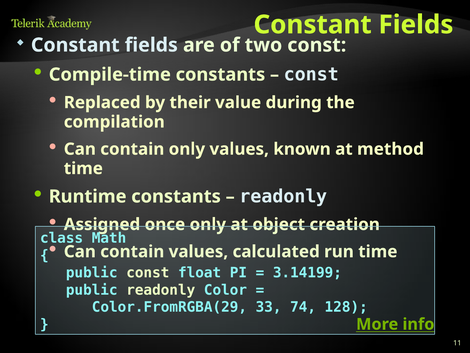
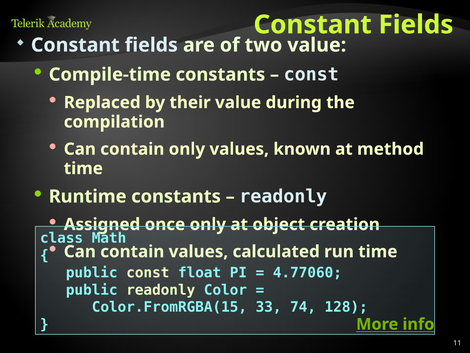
two const: const -> value (317, 45)
3.14199: 3.14199 -> 4.77060 (307, 272)
Color.FromRGBA(29: Color.FromRGBA(29 -> Color.FromRGBA(15 (169, 307)
